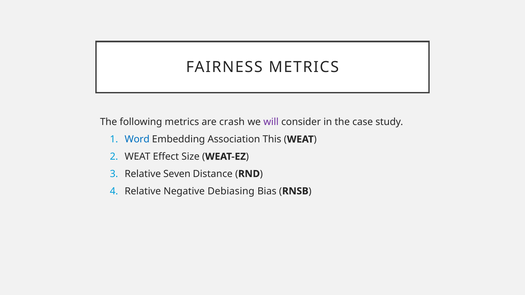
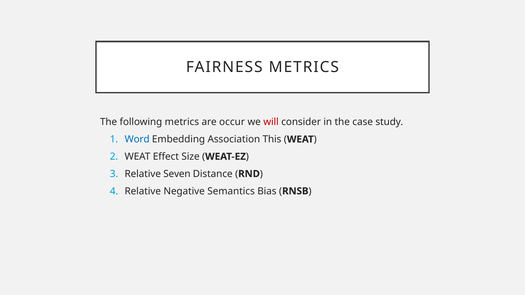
crash: crash -> occur (232, 122)
will colour: purple -> red (271, 122)
Debiasing: Debiasing -> Semantics (231, 191)
